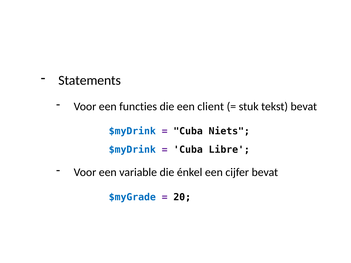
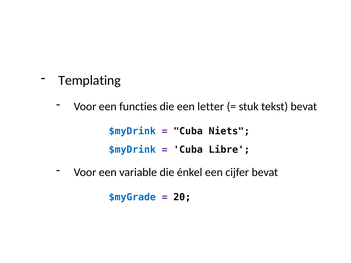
Statements: Statements -> Templating (90, 81)
client: client -> letter (211, 107)
